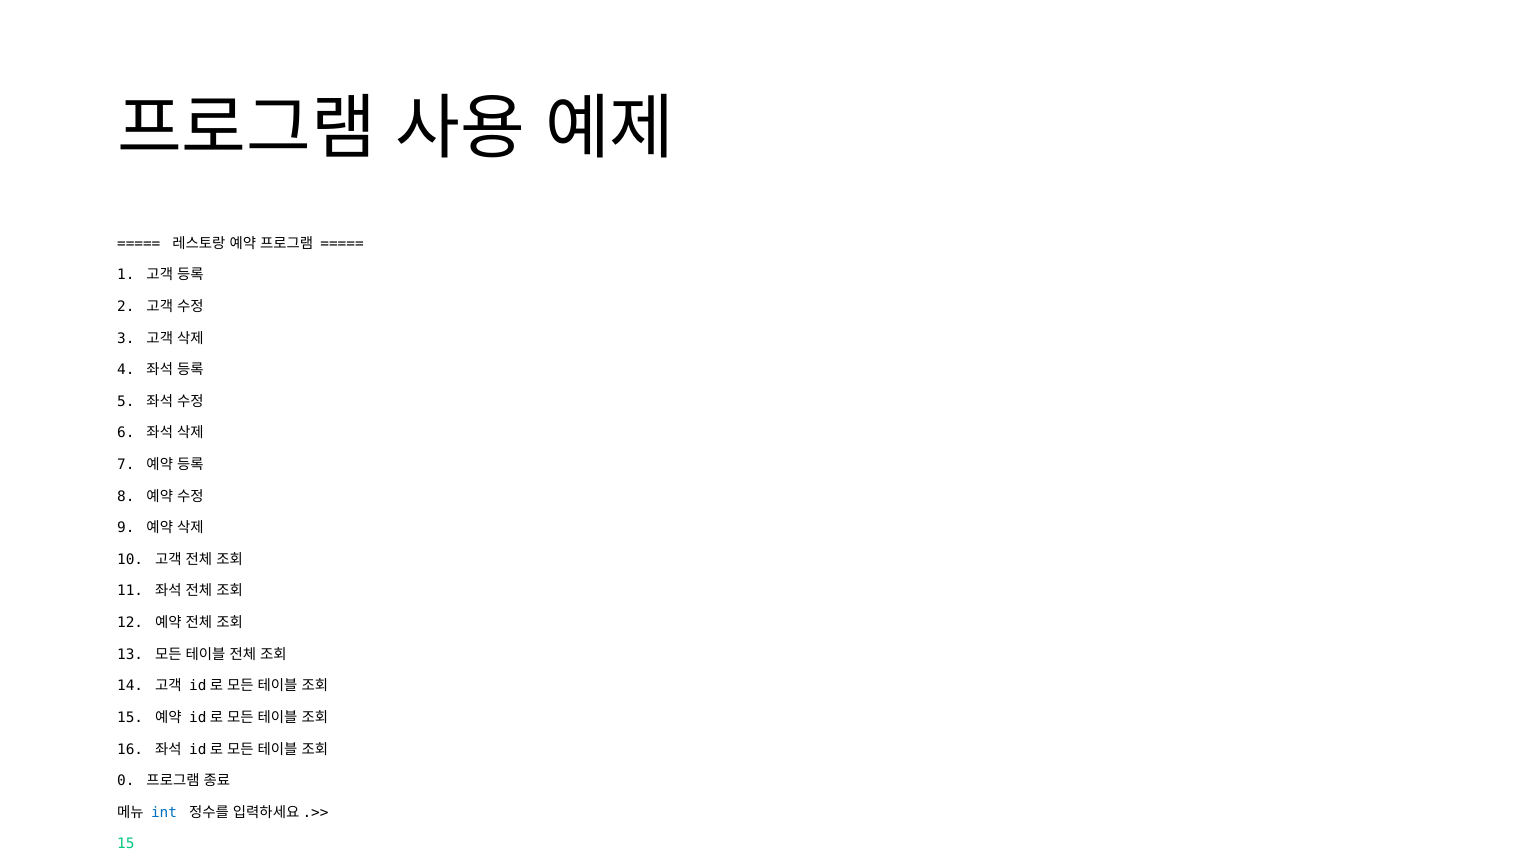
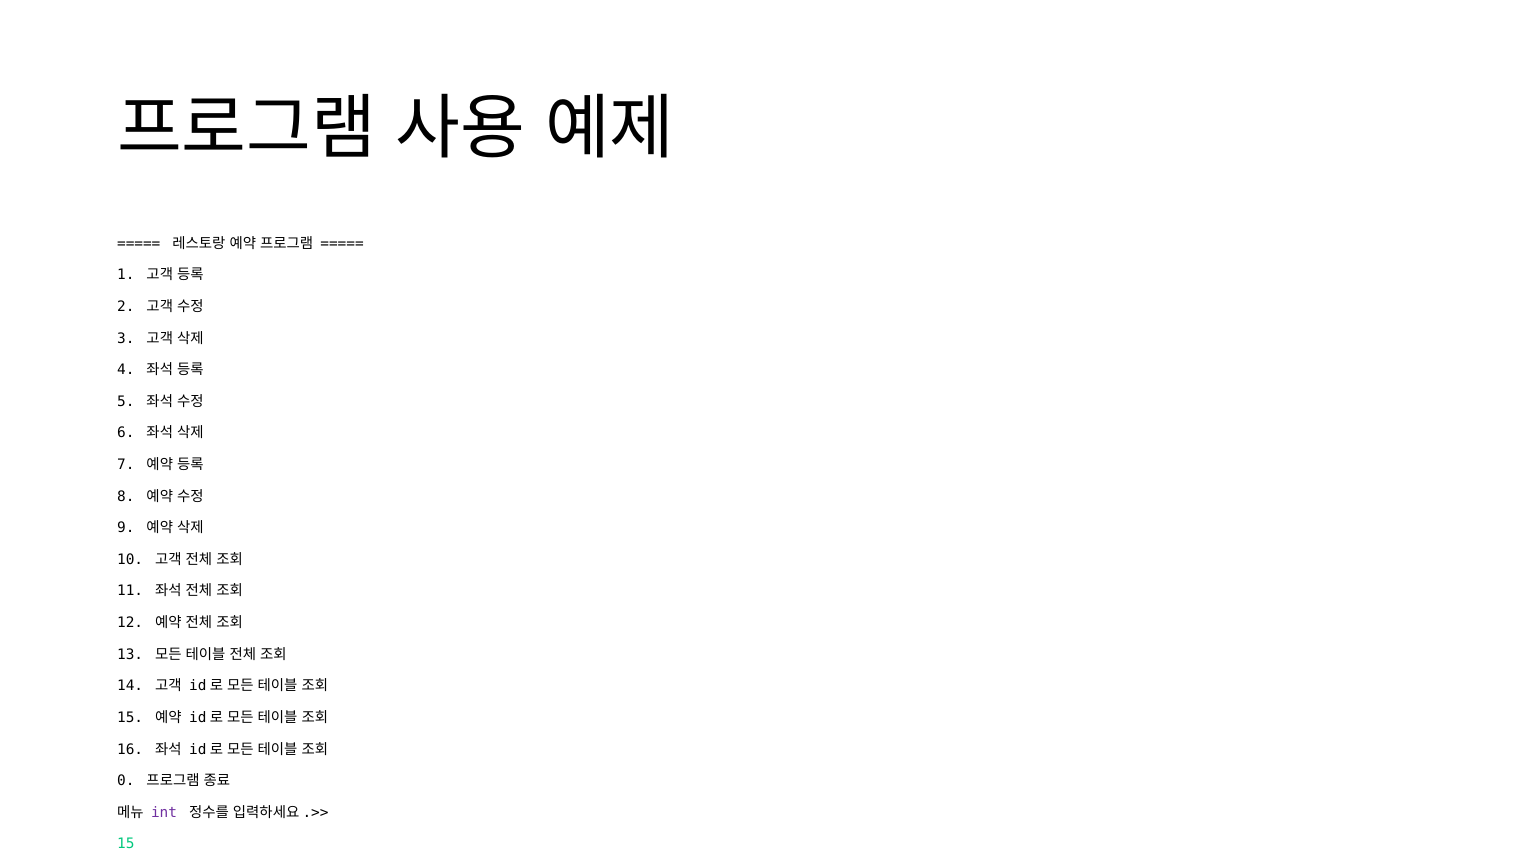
int colour: blue -> purple (164, 812)
